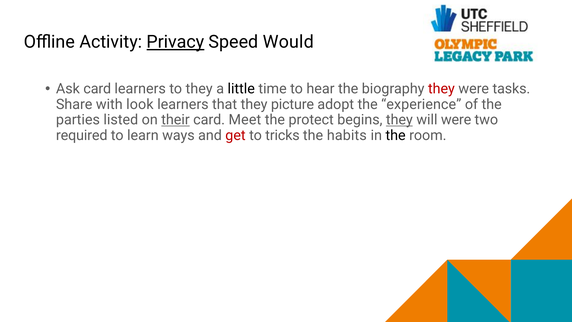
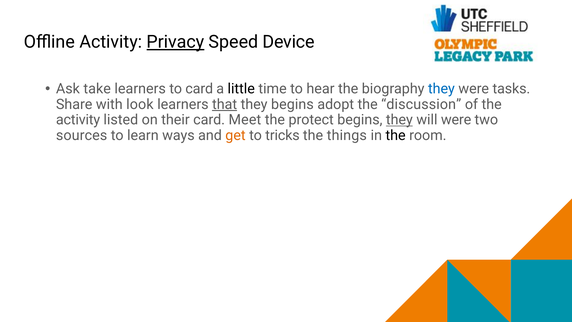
Would: Would -> Device (289, 42)
Ask card: card -> take (97, 89)
to they: they -> card (199, 89)
they colour: red -> blue (441, 89)
that underline: none -> present (225, 104)
they picture: picture -> begins (292, 104)
experience: experience -> discussion (421, 104)
parties: parties -> activity (78, 120)
their underline: present -> none (175, 120)
required: required -> sources (82, 135)
get colour: red -> orange (235, 135)
habits: habits -> things (347, 135)
